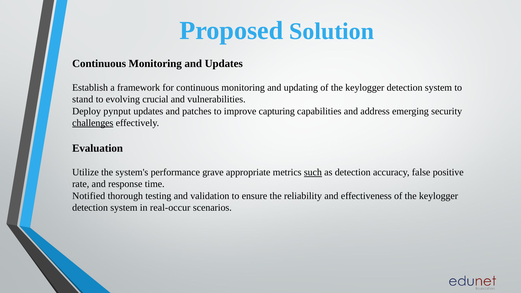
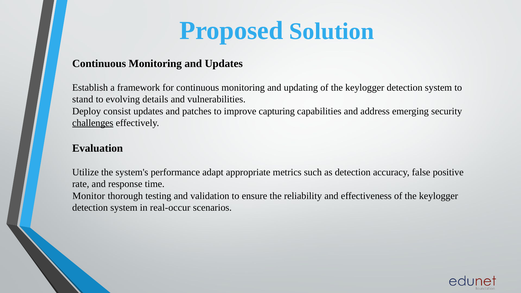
crucial: crucial -> details (155, 99)
pynput: pynput -> consist (117, 111)
grave: grave -> adapt (213, 172)
such underline: present -> none (313, 172)
Notified: Notified -> Monitor (89, 196)
